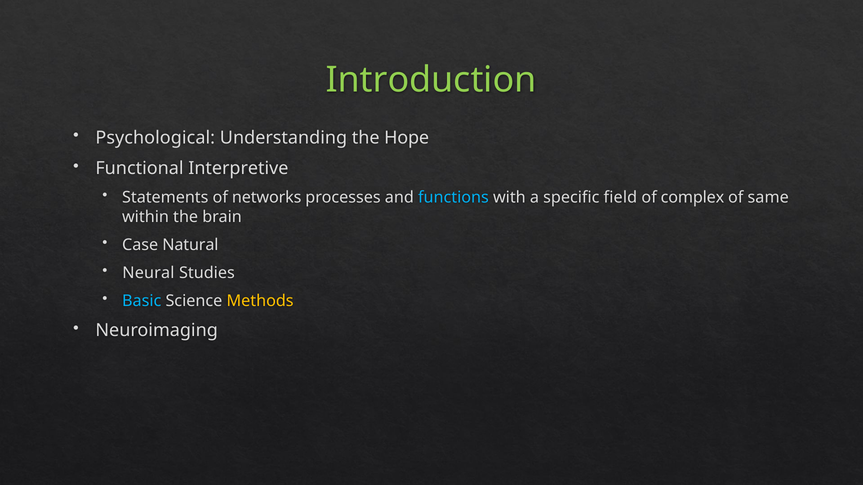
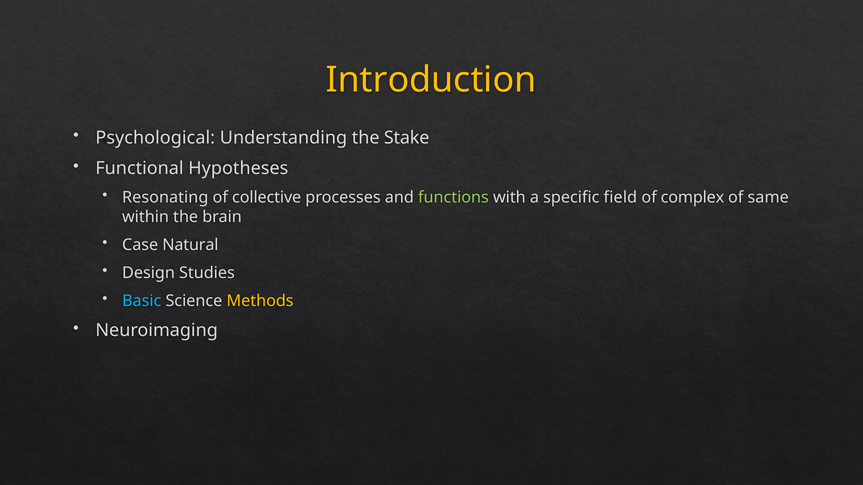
Introduction colour: light green -> yellow (431, 80)
Hope: Hope -> Stake (407, 138)
Interpretive: Interpretive -> Hypotheses (238, 168)
Statements: Statements -> Resonating (165, 197)
networks: networks -> collective (267, 197)
functions colour: light blue -> light green (453, 197)
Neural: Neural -> Design (149, 273)
